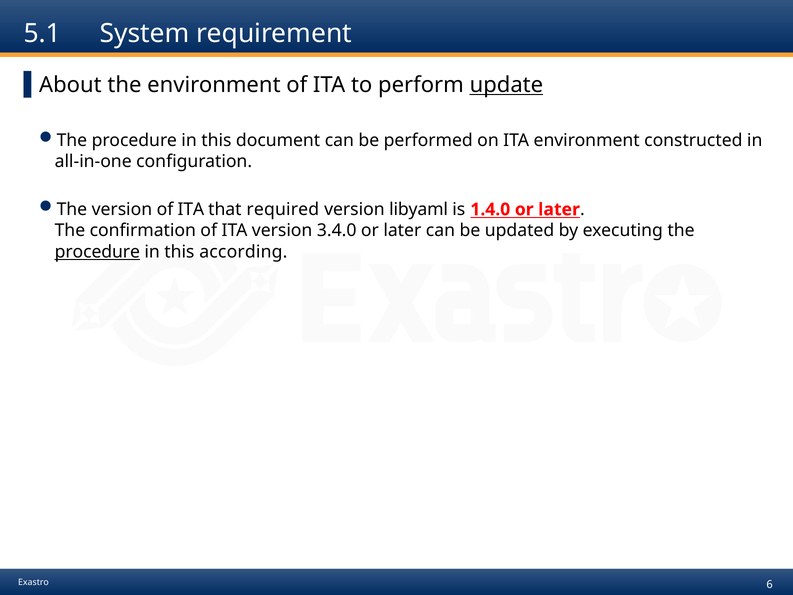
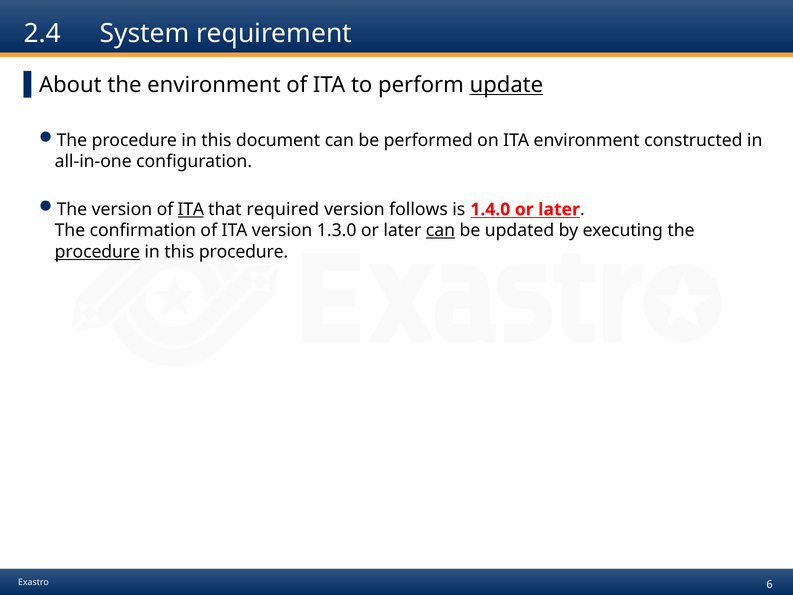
5.1: 5.1 -> 2.4 (42, 34)
ITA underline: none -> present (191, 209)
libyaml: libyaml -> follows (418, 209)
3.4.0: 3.4.0 -> 1.3.0 (337, 230)
can underline: none -> present (440, 230)
this according: according -> procedure (244, 252)
